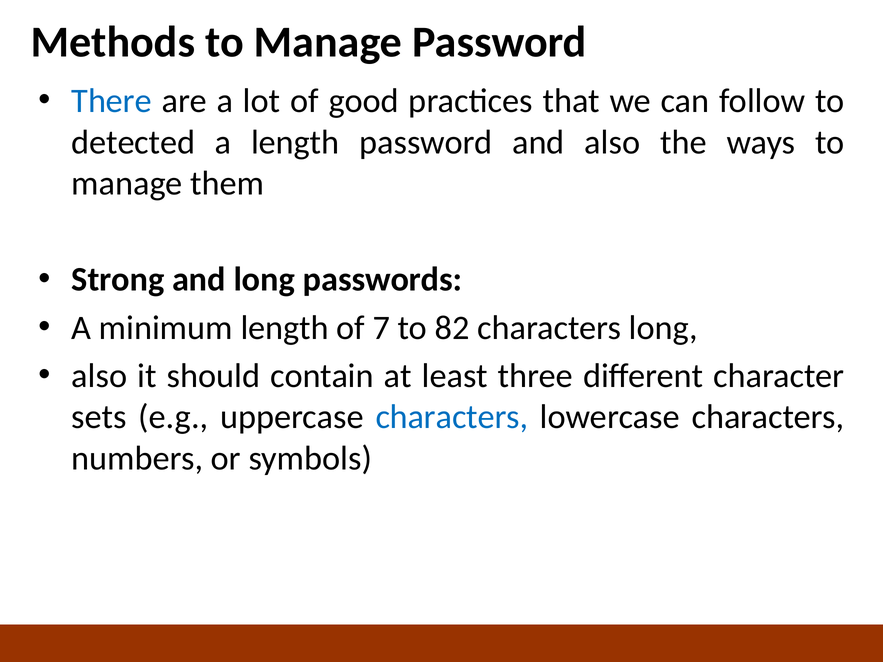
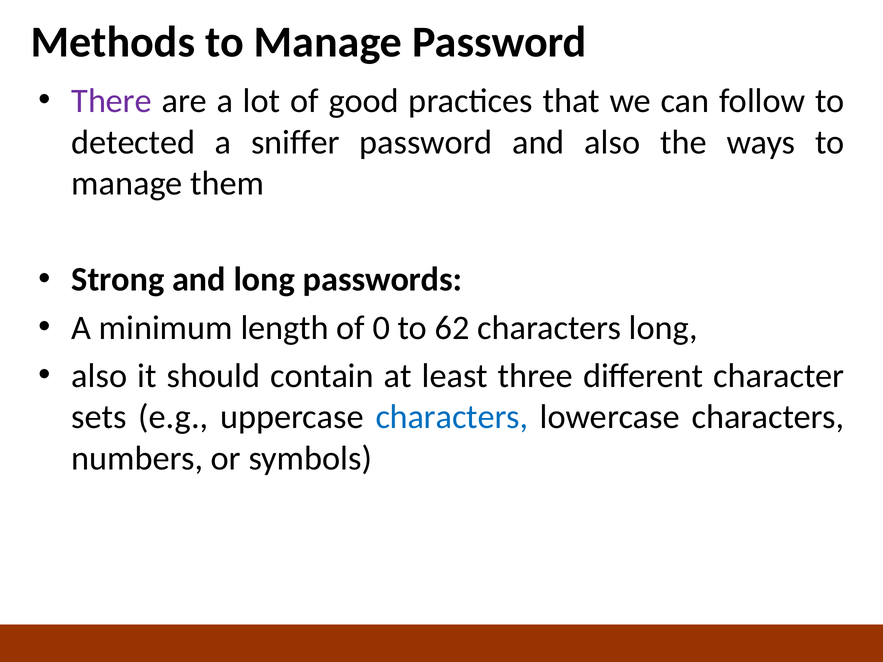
There colour: blue -> purple (112, 101)
a length: length -> sniffer (295, 142)
7: 7 -> 0 (381, 328)
82: 82 -> 62 (452, 328)
